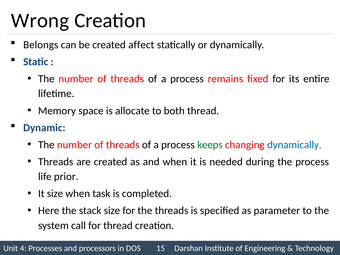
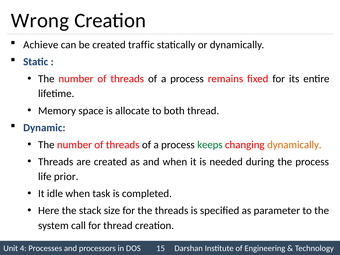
Belongs: Belongs -> Achieve (41, 45)
affect: affect -> traffic (141, 45)
dynamically colour: blue -> orange (294, 145)
It size: size -> idle (55, 194)
